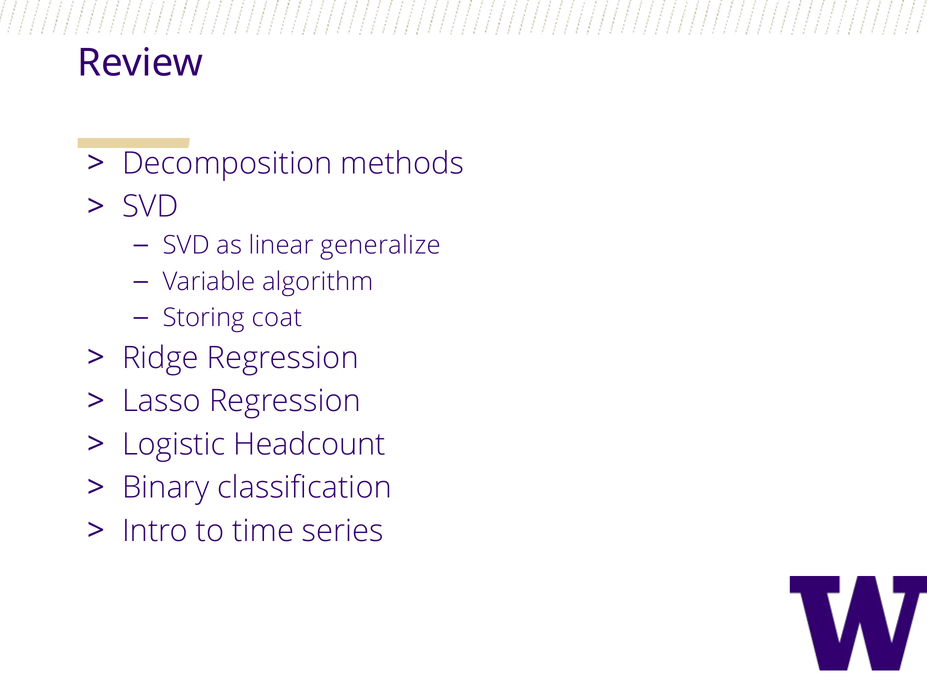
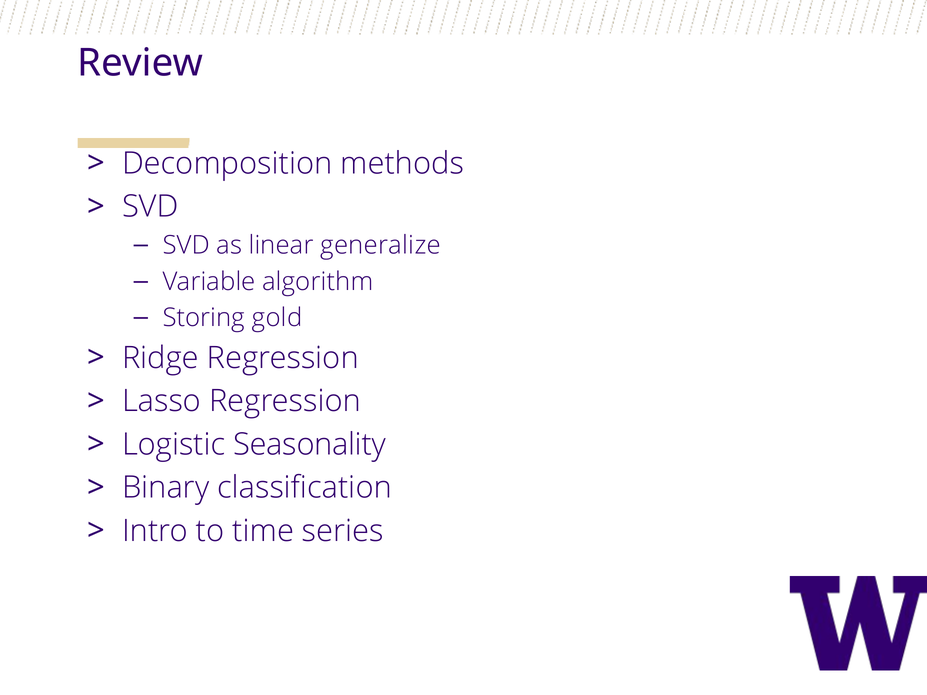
coat: coat -> gold (277, 318)
Headcount: Headcount -> Seasonality (310, 445)
